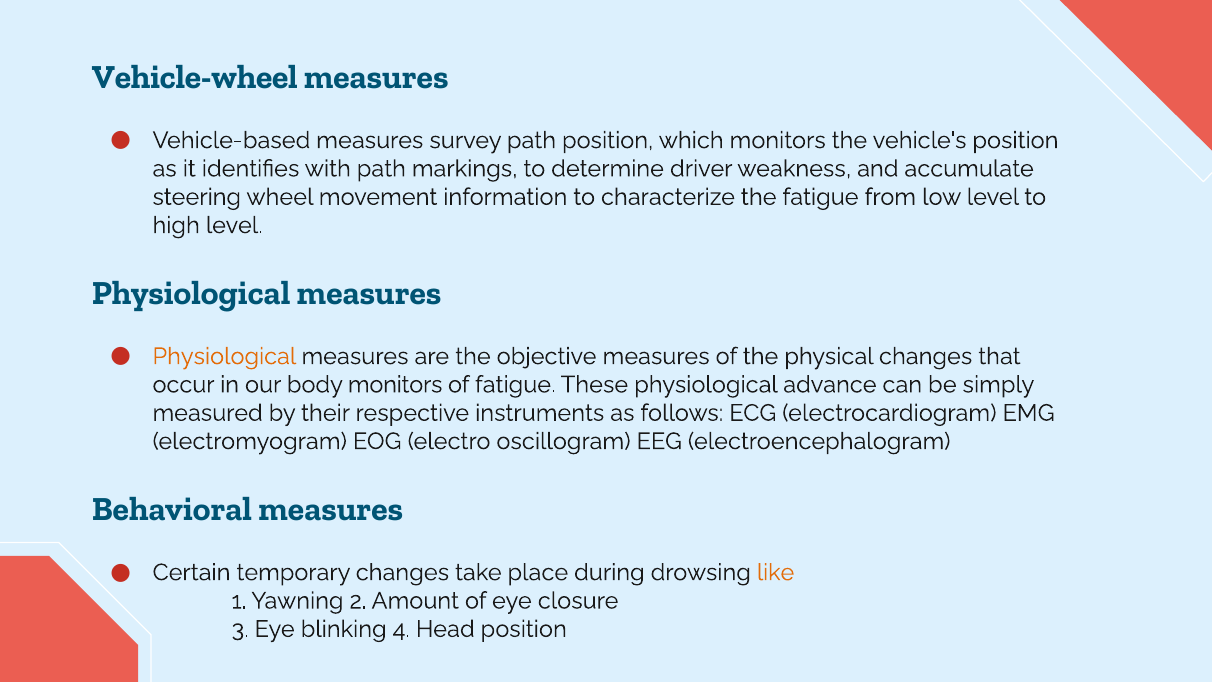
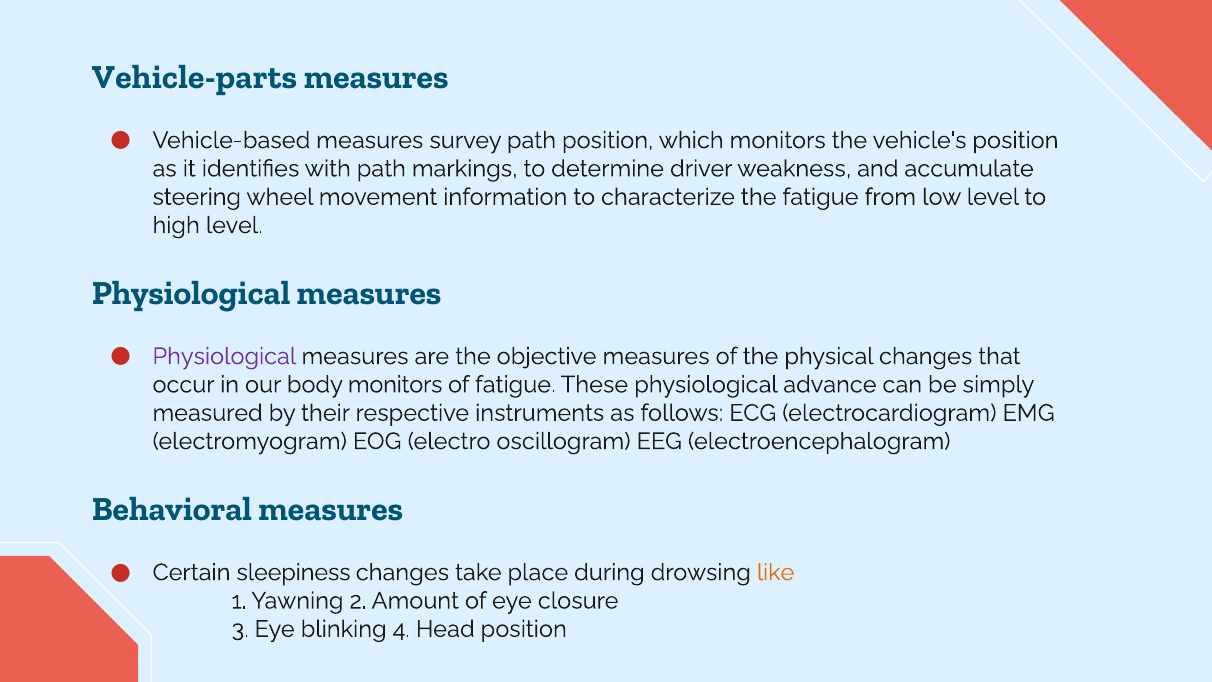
Vehicle-wheel: Vehicle-wheel -> Vehicle-parts (195, 78)
Physiological colour: orange -> purple (224, 356)
temporary: temporary -> sleepiness (294, 572)
